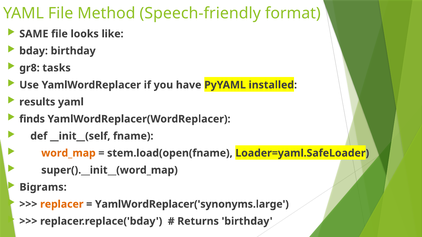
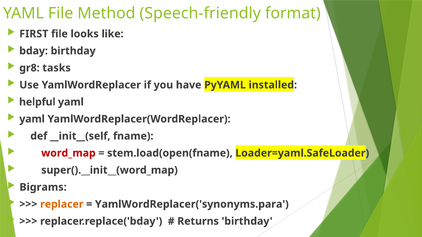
SAME: SAME -> FIRST (34, 34)
results: results -> helpful (37, 102)
finds: finds -> yaml (32, 119)
word_map colour: orange -> red (68, 153)
YamlWordReplacer('synonyms.large: YamlWordReplacer('synonyms.large -> YamlWordReplacer('synonyms.para (192, 204)
